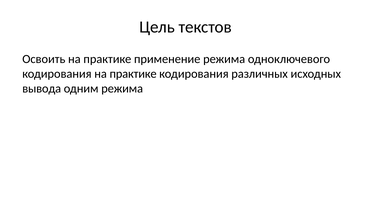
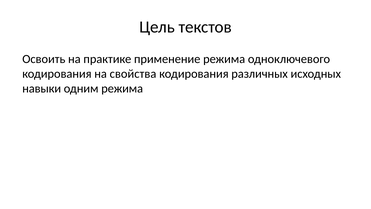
кодирования на практике: практике -> свойства (133, 74)
вывода: вывода -> навыки (42, 89)
